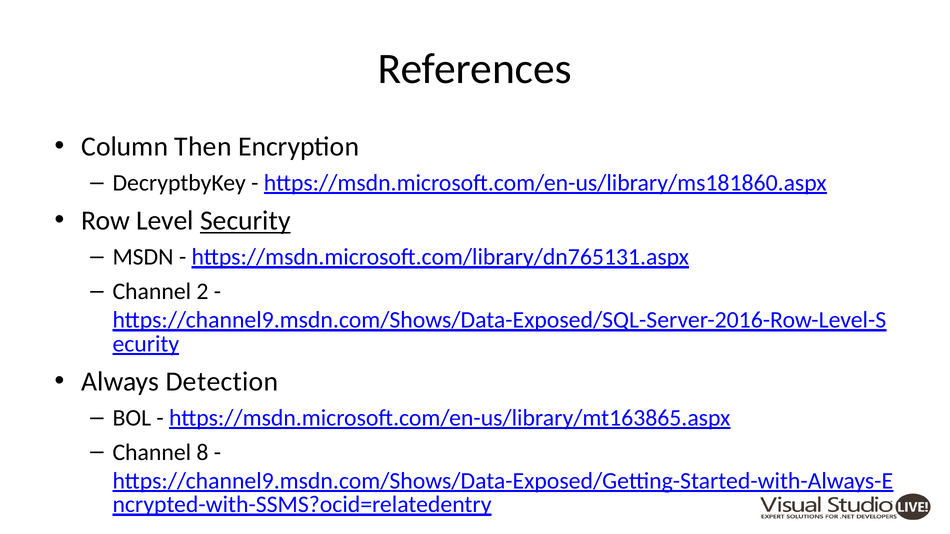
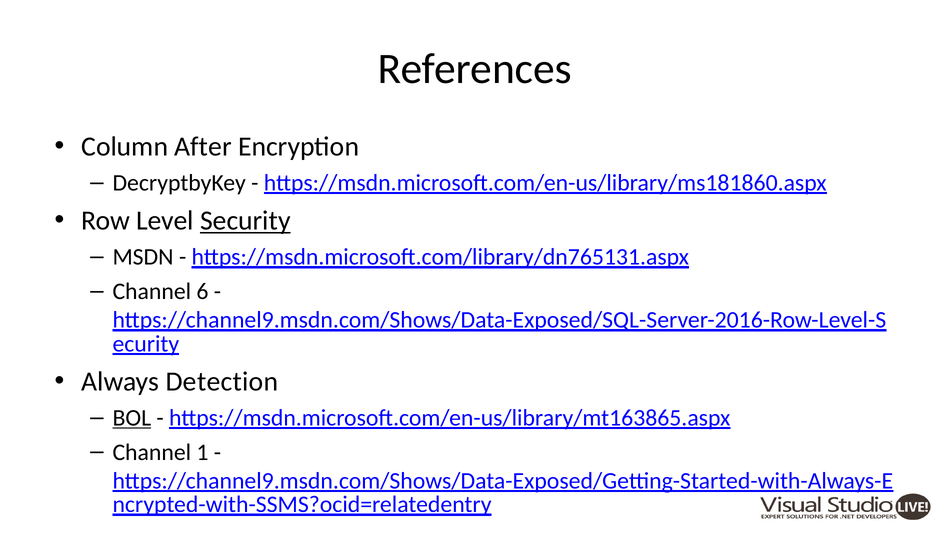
Then: Then -> After (203, 147)
2: 2 -> 6 (203, 292)
BOL underline: none -> present (132, 418)
8: 8 -> 1 (203, 453)
